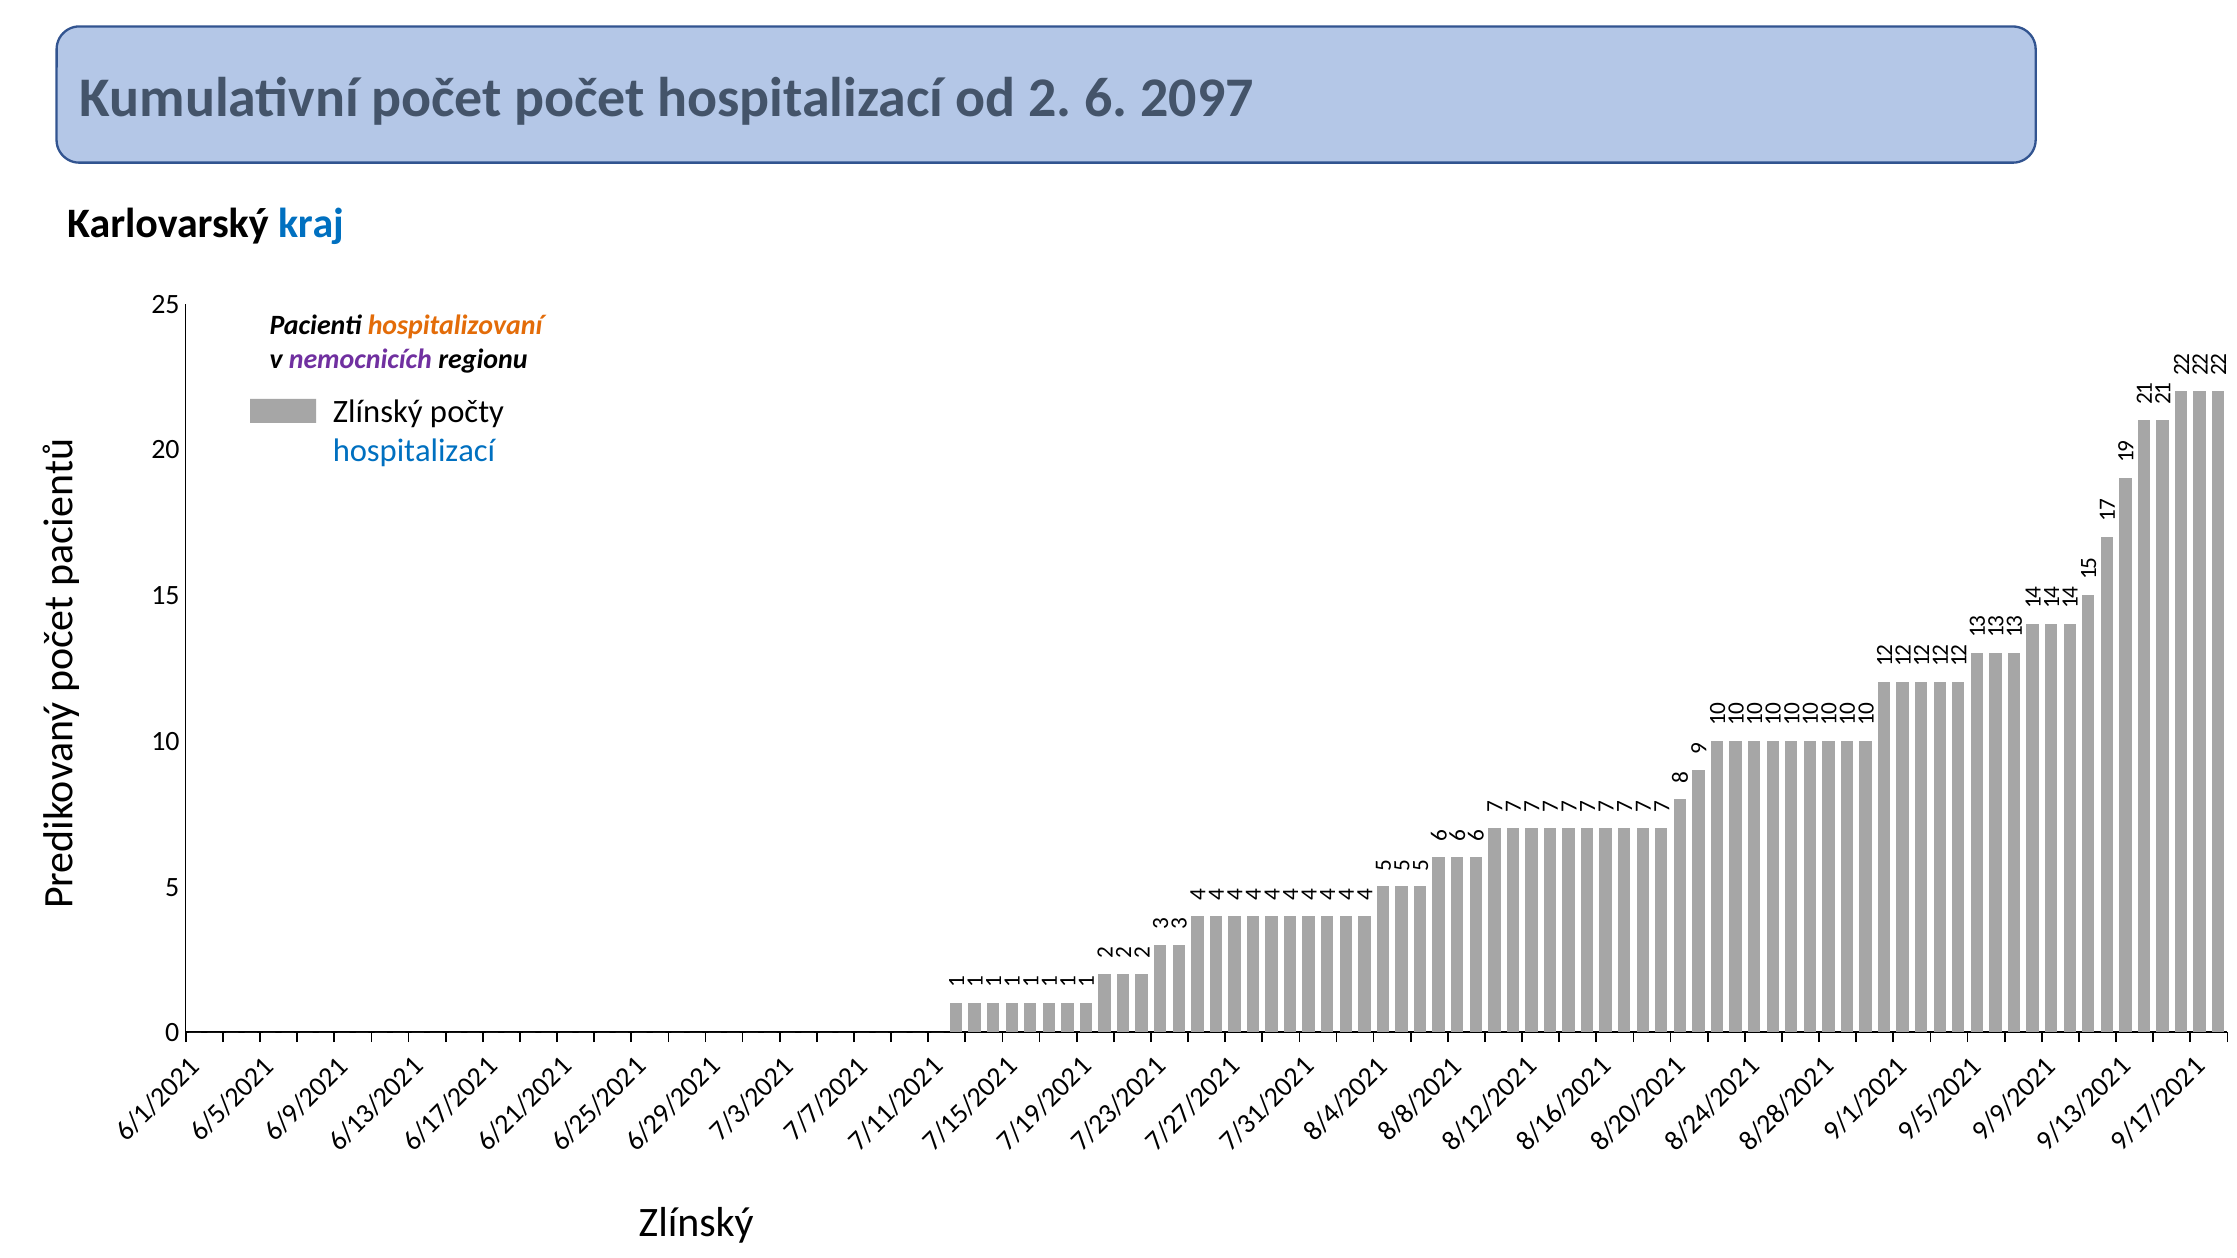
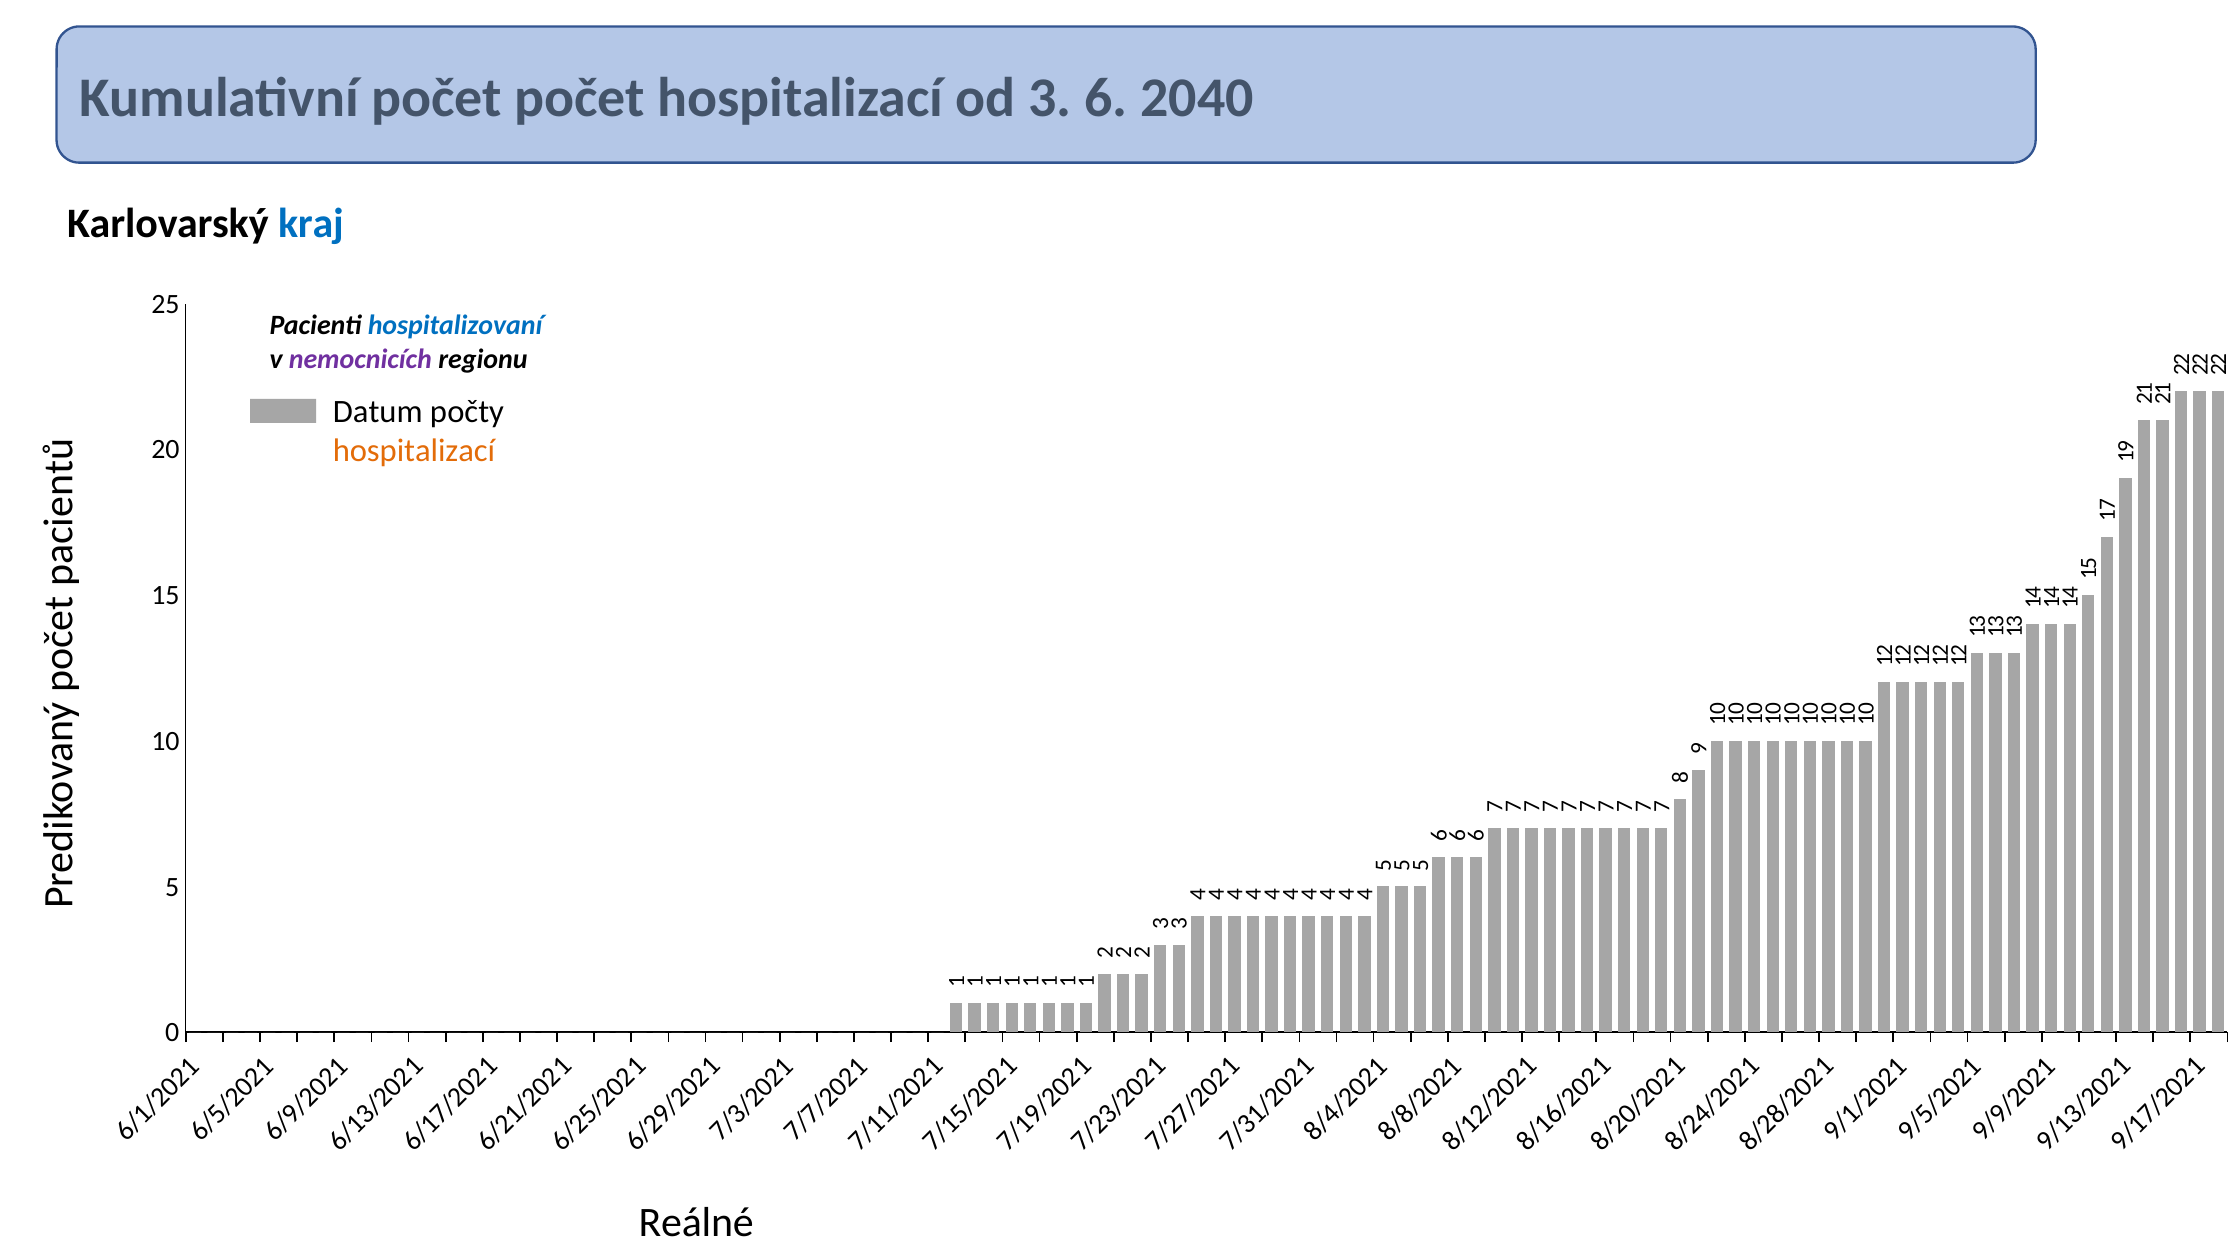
od 2: 2 -> 3 (1050, 98)
2097: 2097 -> 2040 (1197, 98)
hospitalizovaní colour: orange -> blue (455, 326)
Zlínský: Zlínský -> Datum (378, 412)
hospitalizací colour: blue -> orange (414, 451)
Zlínský: Zlínský -> Reálné (696, 1223)
